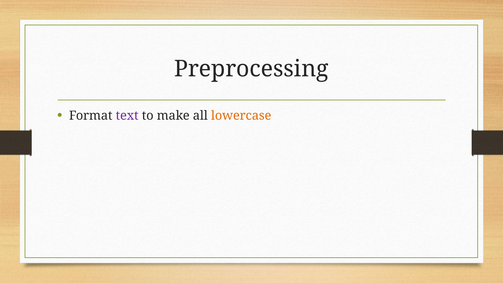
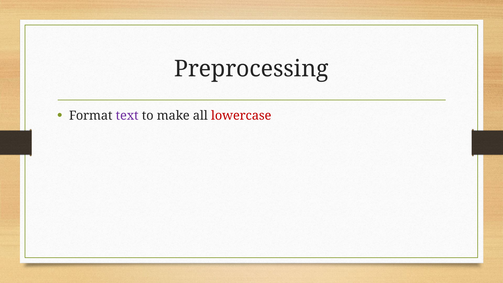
lowercase colour: orange -> red (241, 116)
